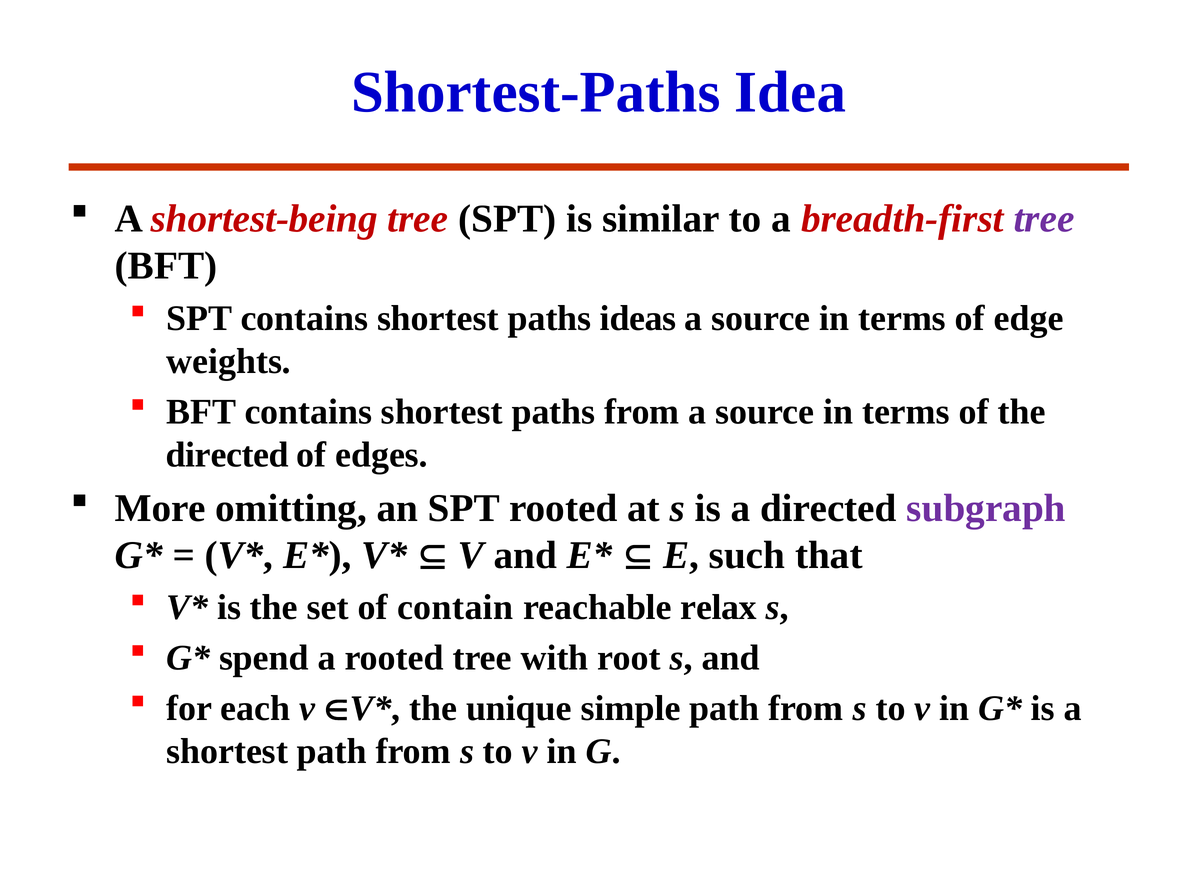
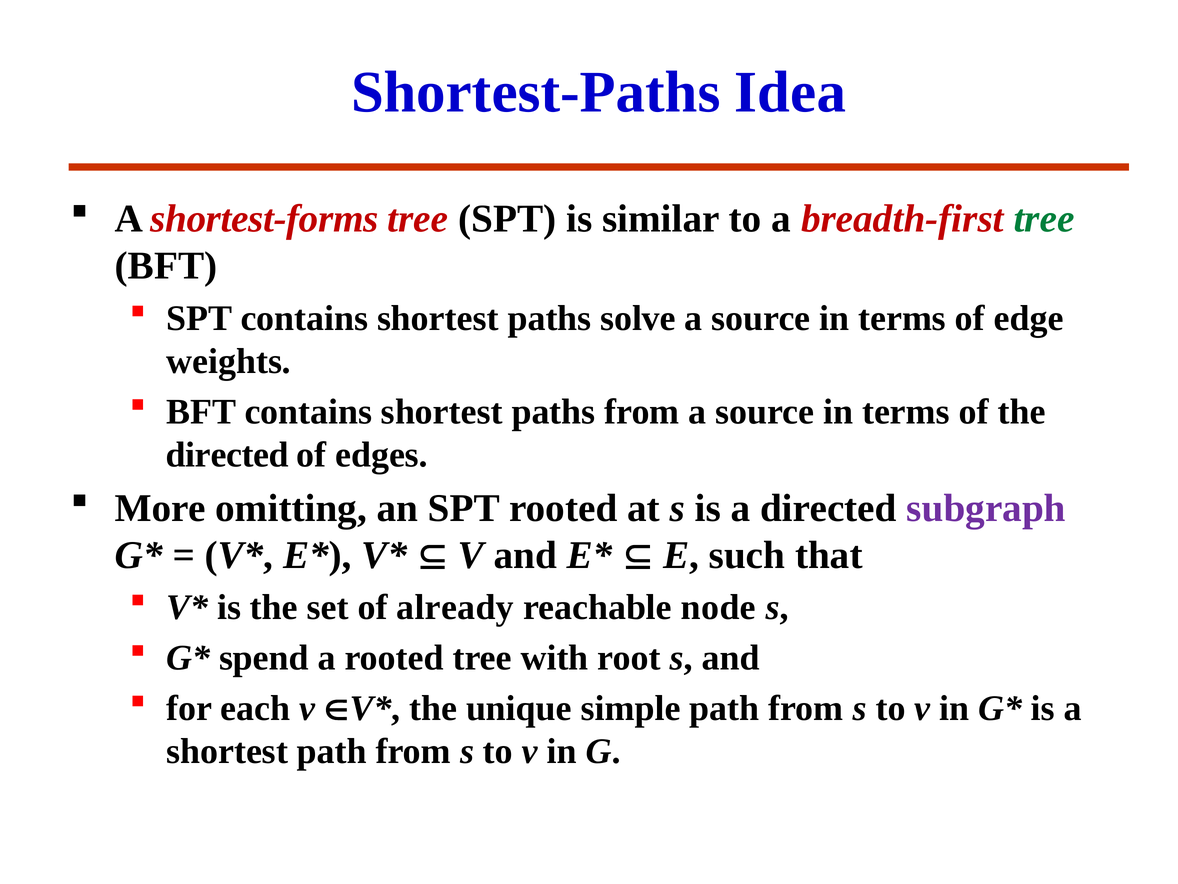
shortest-being: shortest-being -> shortest-forms (264, 219)
tree colour: purple -> green (1044, 219)
ideas: ideas -> solve (638, 318)
contain: contain -> already (455, 607)
relax: relax -> node (718, 607)
